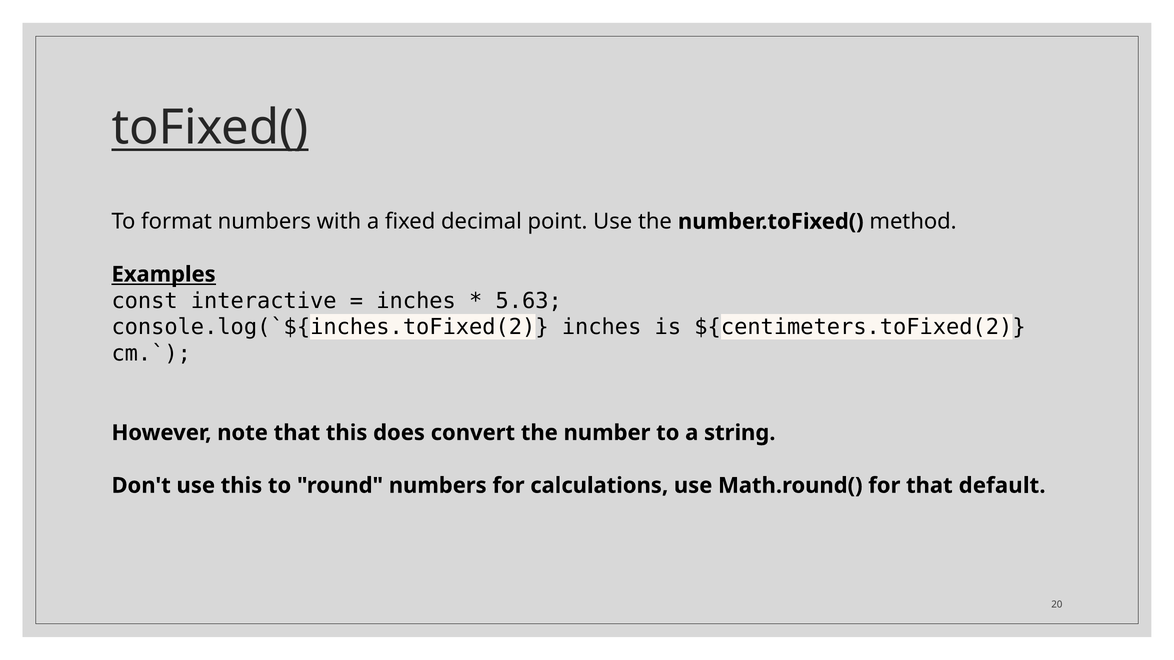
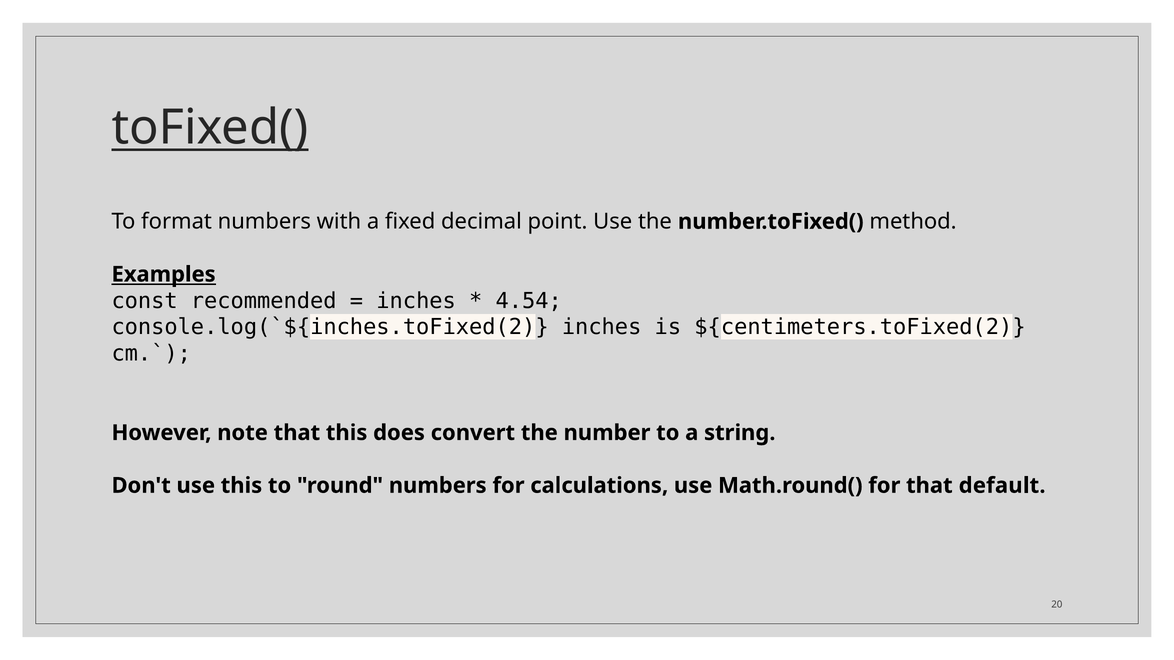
interactive: interactive -> recommended (264, 301)
5.63: 5.63 -> 4.54 (529, 301)
